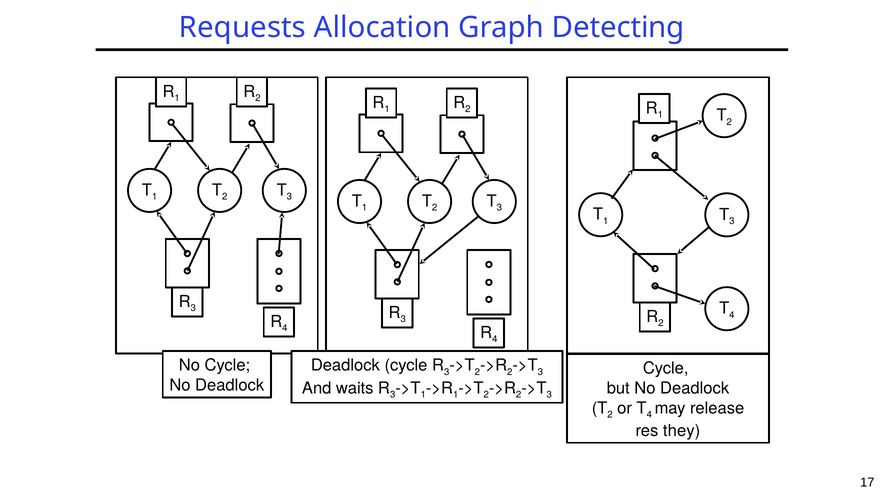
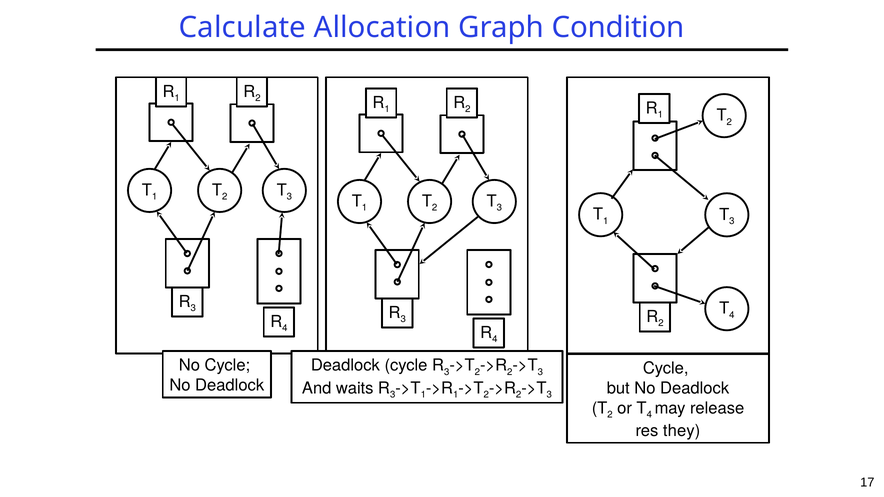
Requests: Requests -> Calculate (242, 28)
Detecting: Detecting -> Condition (618, 28)
